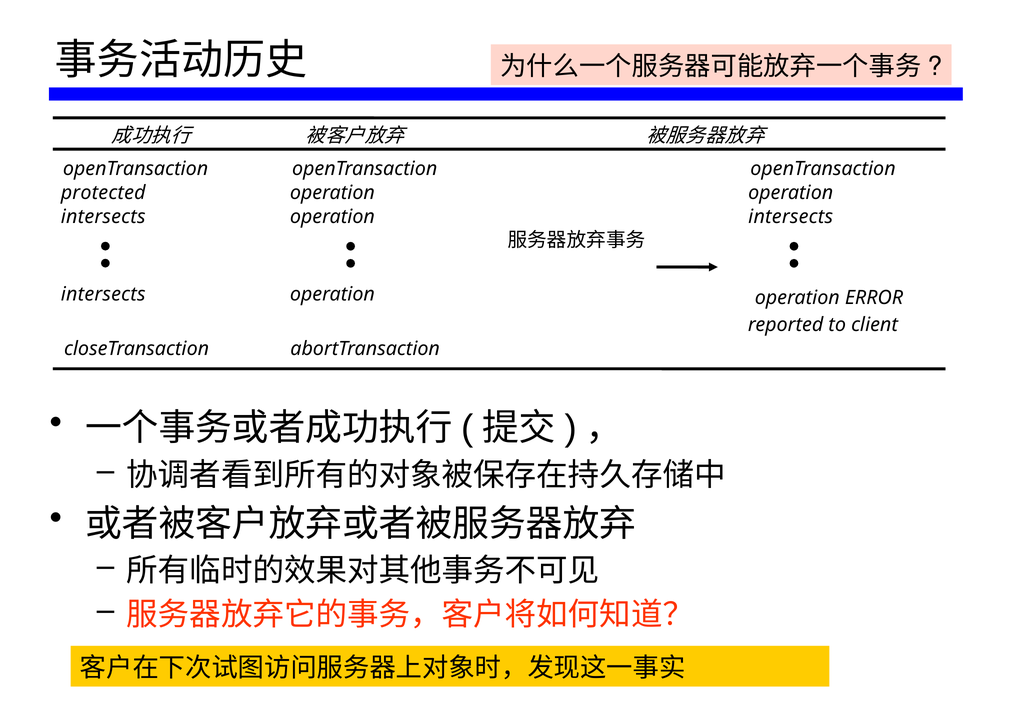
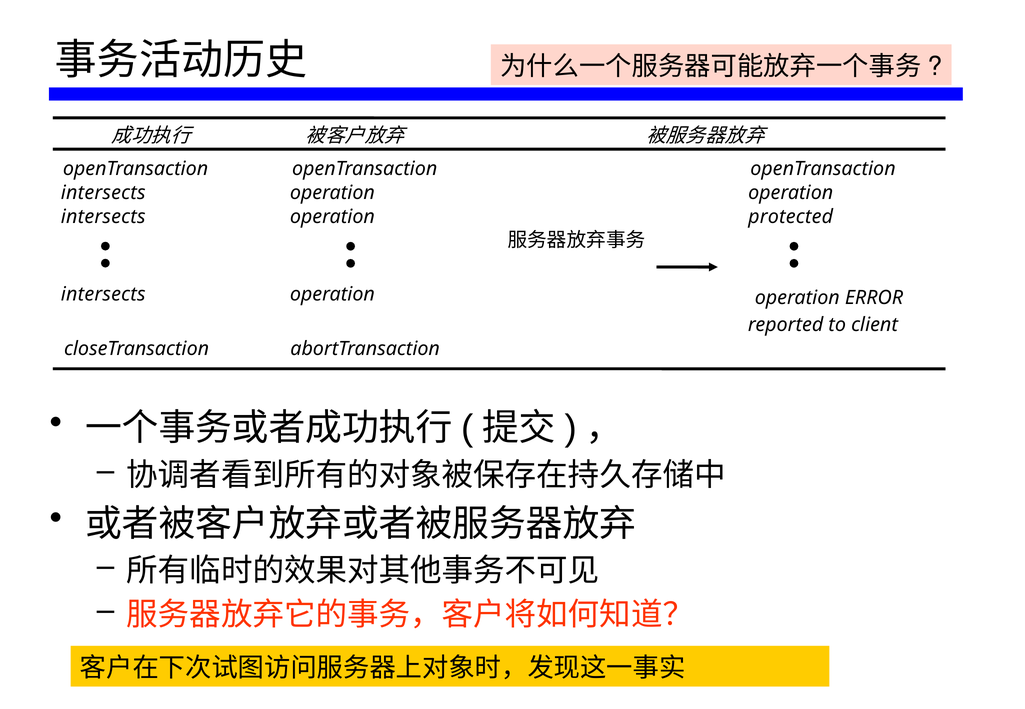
protected: protected -> intersects (103, 193)
intersects: intersects -> protected (791, 217)
